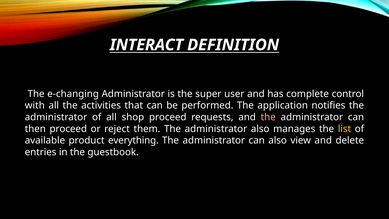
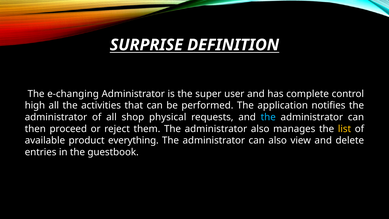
INTERACT: INTERACT -> SURPRISE (146, 45)
with: with -> high (35, 105)
shop proceed: proceed -> physical (168, 117)
the colour: pink -> light blue (268, 117)
